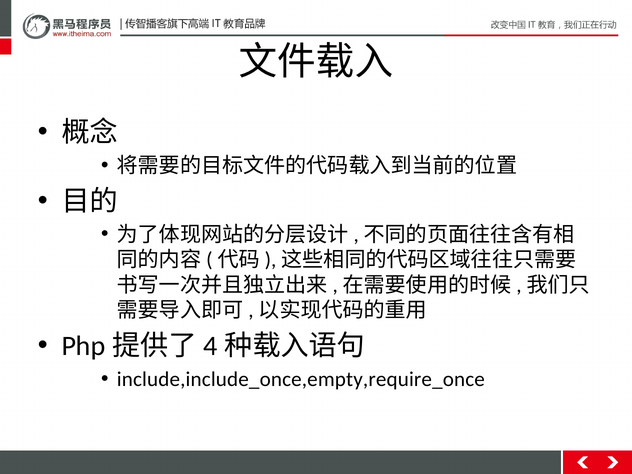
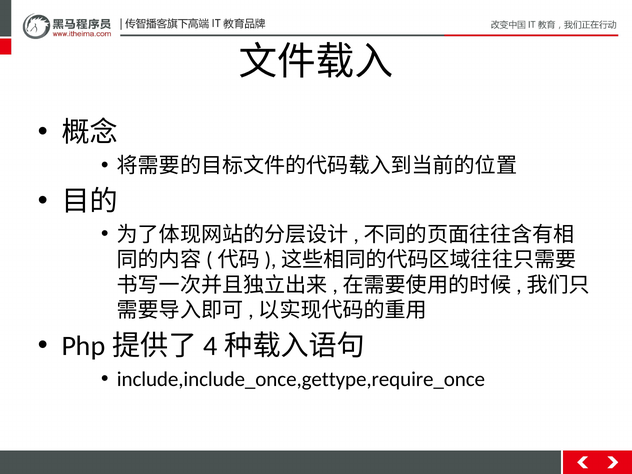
include,include_once,empty,require_once: include,include_once,empty,require_once -> include,include_once,gettype,require_once (301, 379)
